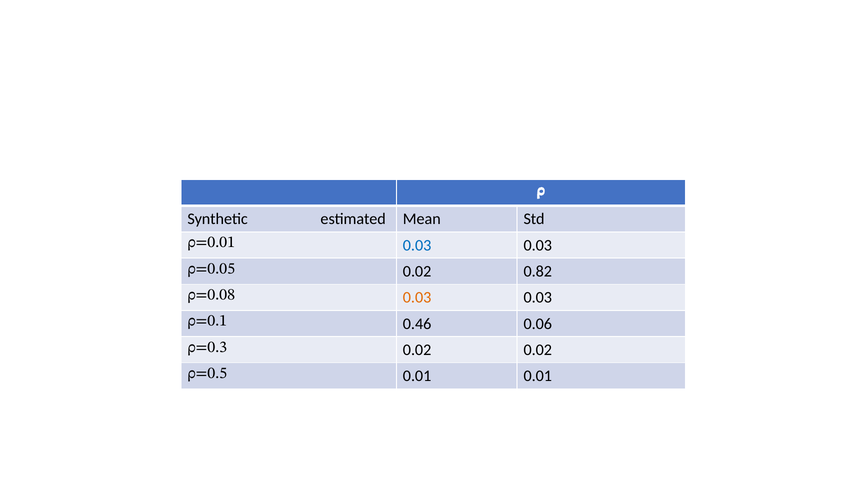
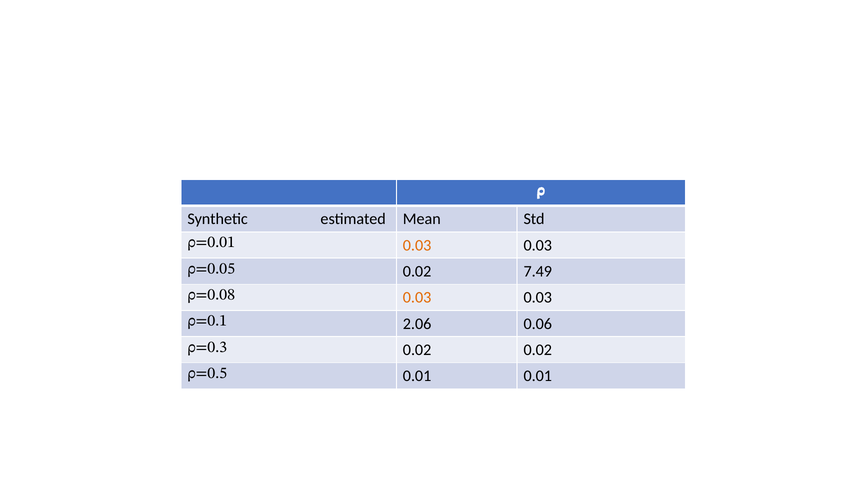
0.03 colour: blue -> orange (417, 245)
0.82: 0.82 -> 7.49 (538, 271)
0.46: 0.46 -> 2.06 (417, 324)
